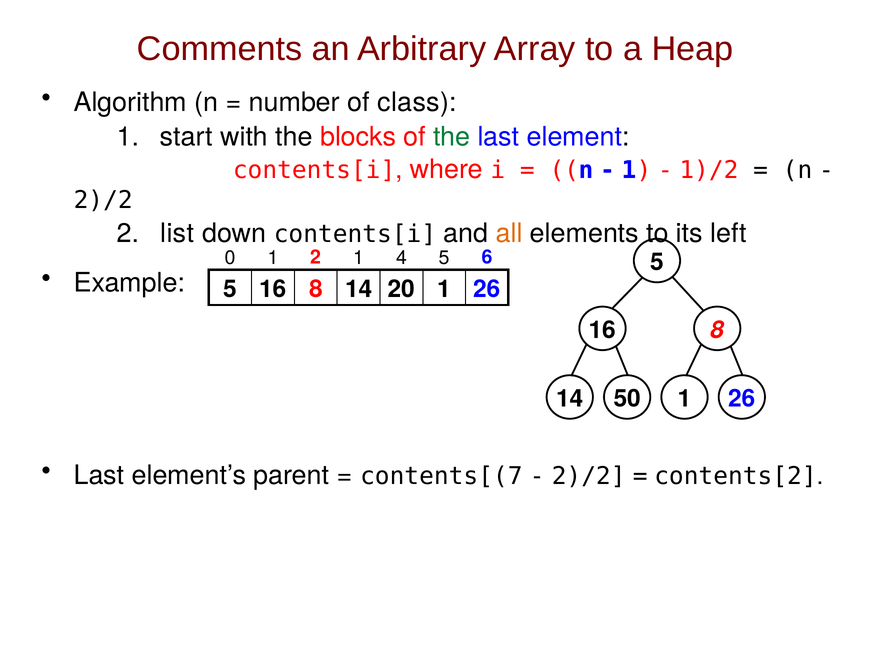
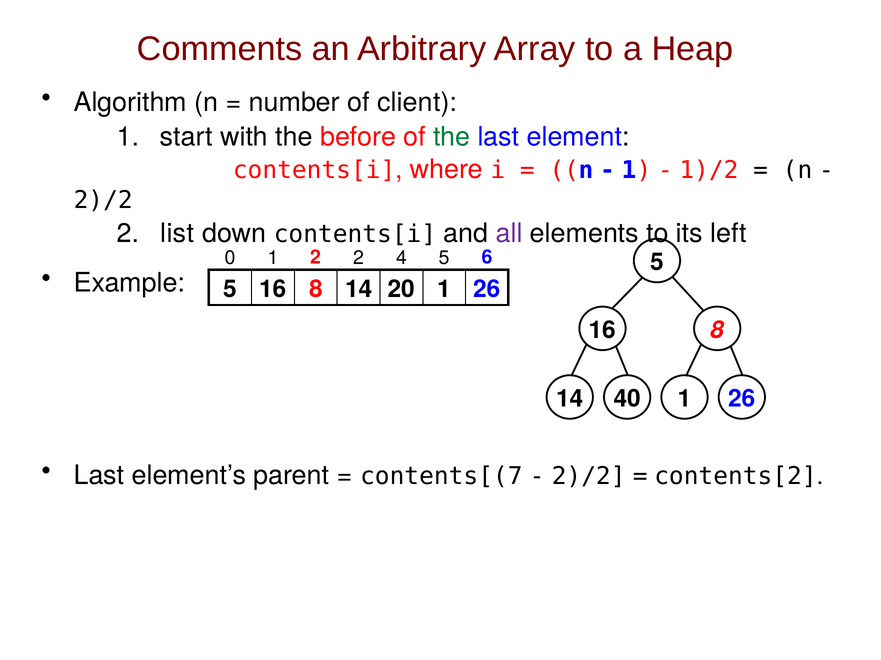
class: class -> client (417, 103)
blocks: blocks -> before (358, 137)
all colour: orange -> purple (509, 234)
2 1: 1 -> 2 (359, 258)
50: 50 -> 40 (627, 399)
